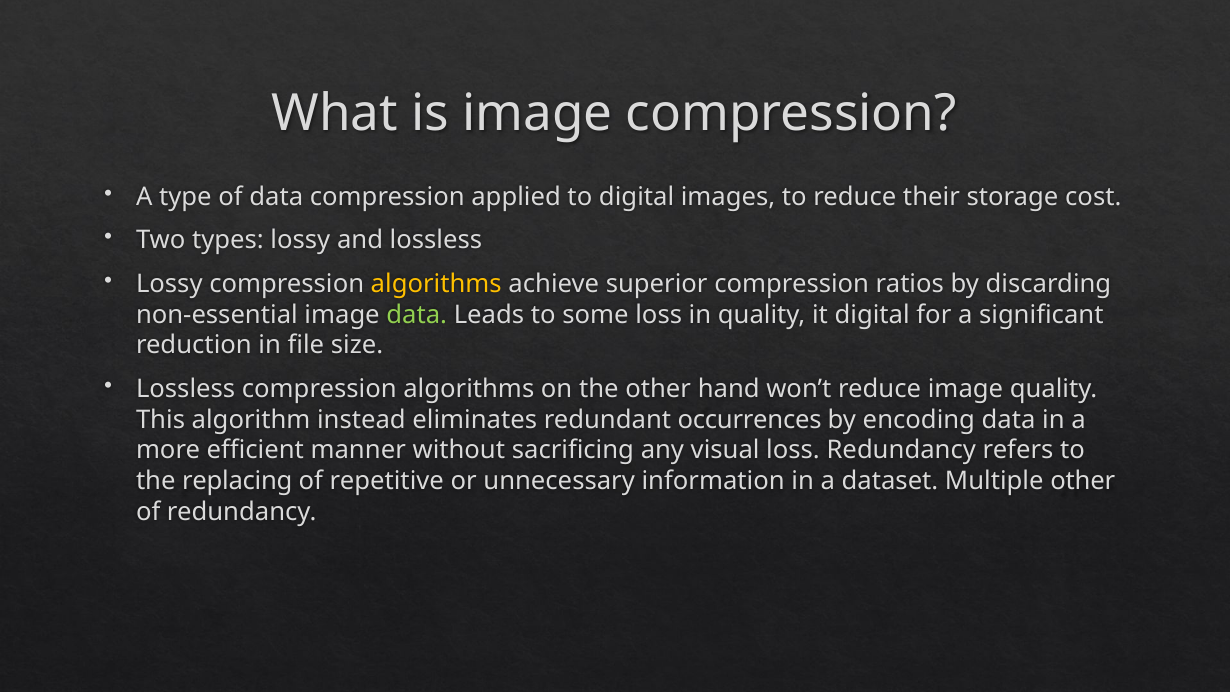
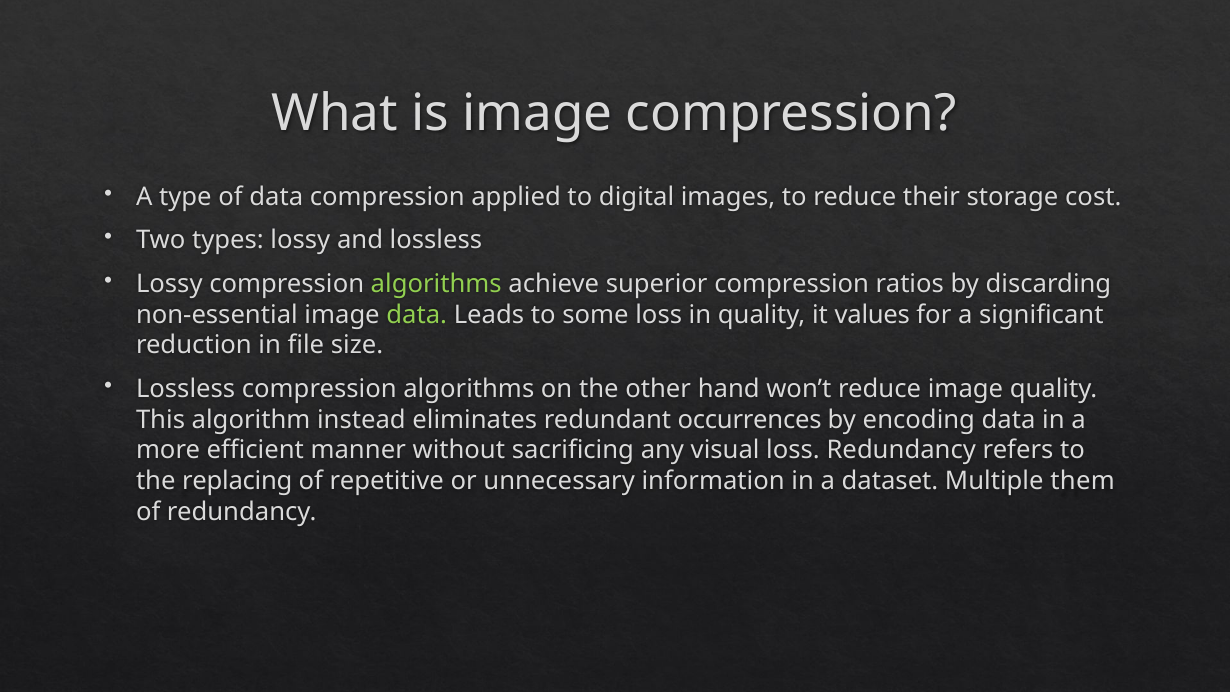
algorithms colour: yellow -> light green (436, 284)
it digital: digital -> values (872, 314)
Multiple other: other -> them (1083, 481)
